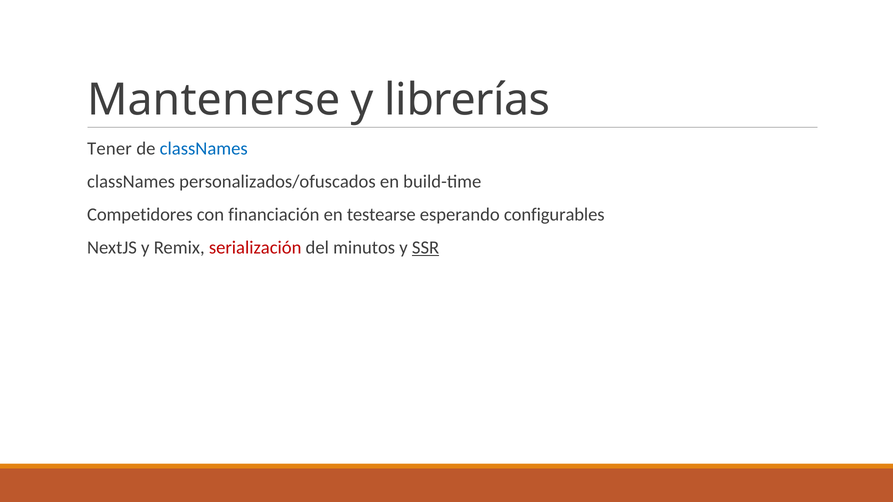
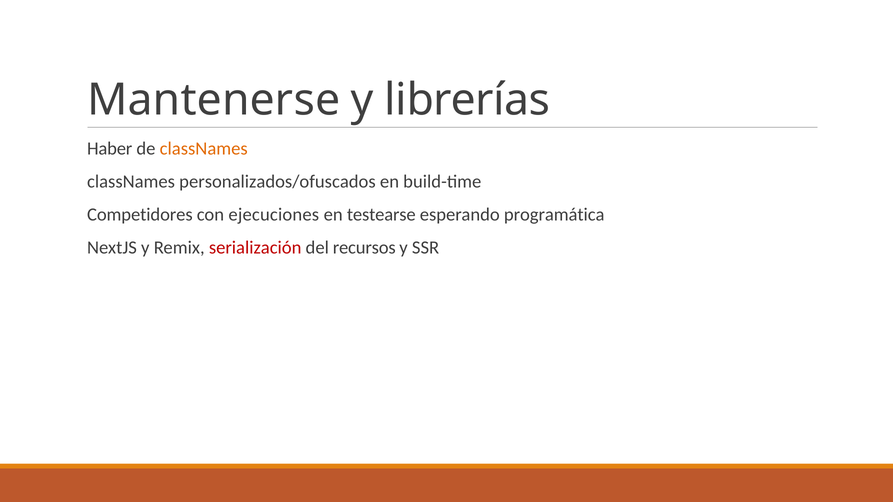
Tener: Tener -> Haber (110, 148)
classNames colour: blue -> orange (204, 148)
financiación: financiación -> ejecuciones (274, 215)
configurables: configurables -> programática (554, 215)
minutos: minutos -> recursos (364, 248)
SSR underline: present -> none (426, 248)
